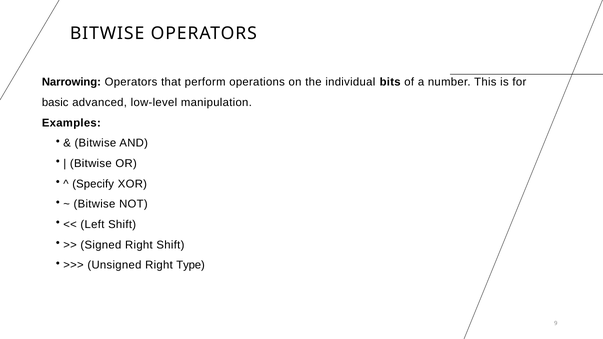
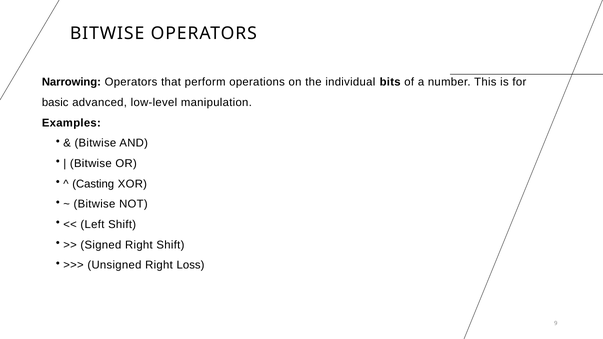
Specify: Specify -> Casting (93, 184)
Type: Type -> Loss (191, 265)
